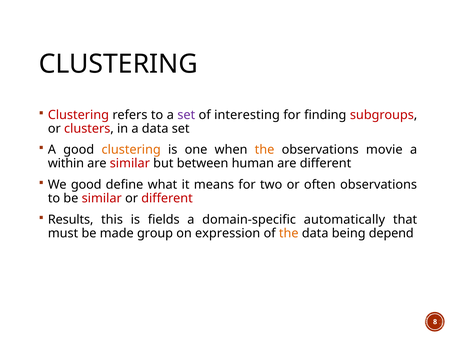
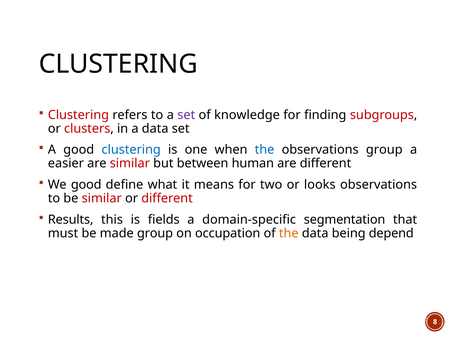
interesting: interesting -> knowledge (247, 115)
clustering colour: orange -> blue (131, 150)
the colour: orange -> blue (265, 150)
observations movie: movie -> group (384, 150)
within: within -> easier (66, 163)
often: often -> looks (320, 185)
automatically: automatically -> segmentation (345, 220)
expression: expression -> occupation (228, 233)
